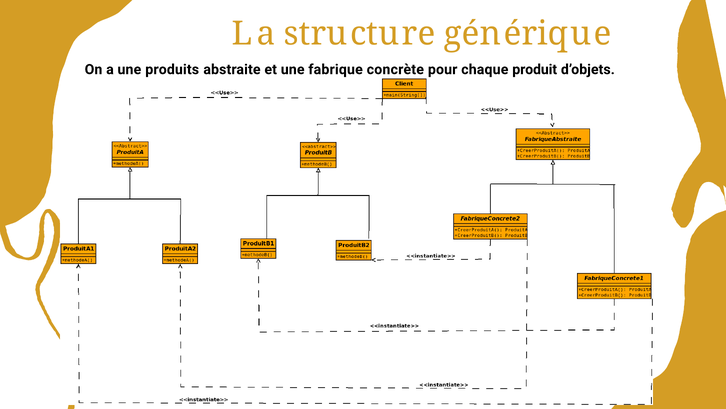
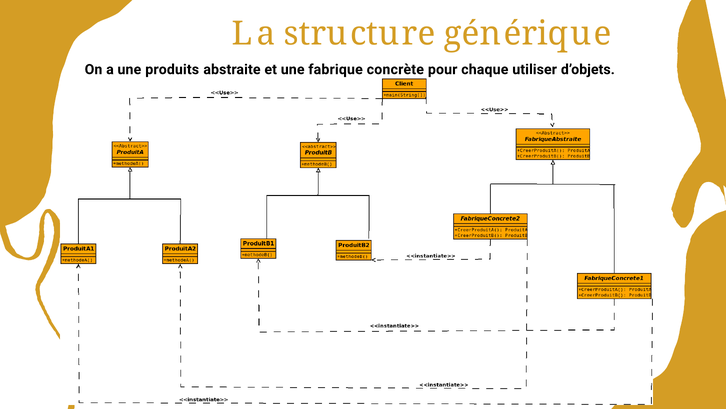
produit: produit -> utiliser (535, 69)
